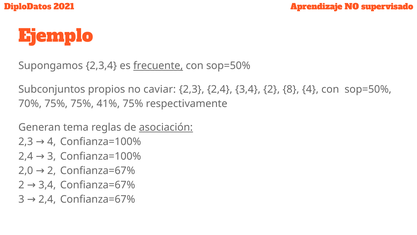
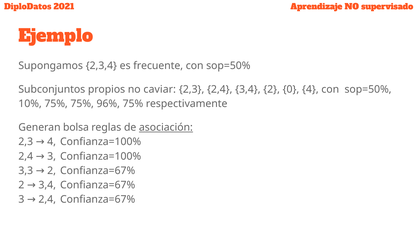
frecuente underline: present -> none (158, 66)
8: 8 -> 0 (291, 89)
70%: 70% -> 10% (30, 104)
41%: 41% -> 96% (108, 104)
tema: tema -> bolsa (76, 127)
2,0: 2,0 -> 3,3 (26, 170)
